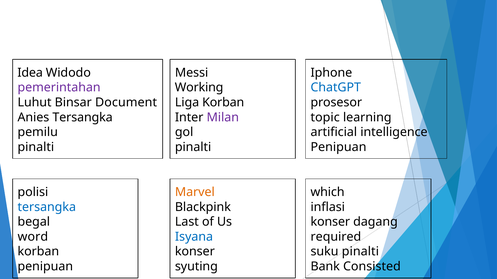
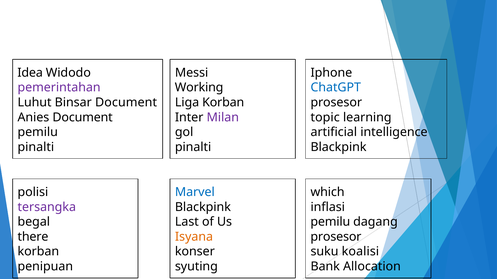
Anies Tersangka: Tersangka -> Document (83, 118)
Penipuan: Penipuan -> Blackpink (339, 147)
Marvel colour: orange -> blue (195, 192)
tersangka colour: blue -> purple (47, 207)
konser: konser -> pemilu (330, 222)
word: word -> there (33, 237)
Isyana colour: blue -> orange (194, 237)
required: required -> prosesor (336, 237)
suku pinalti: pinalti -> koalisi (360, 252)
Consisted: Consisted -> Allocation (372, 267)
